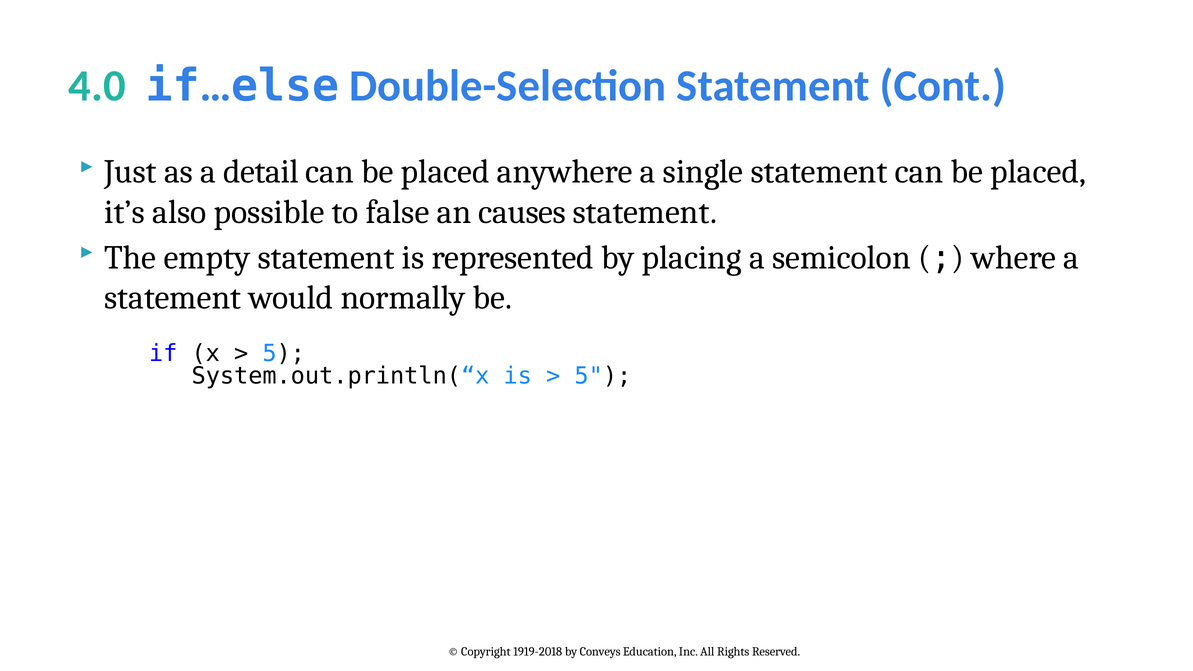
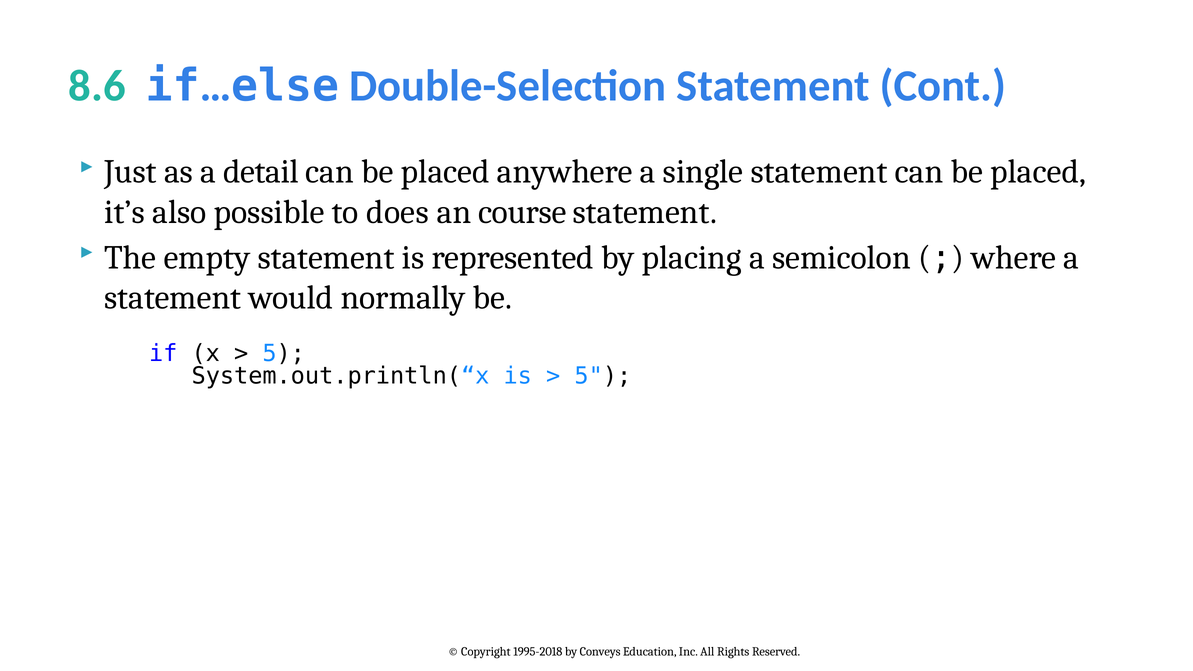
4.0: 4.0 -> 8.6 (97, 86)
false: false -> does (398, 212)
causes: causes -> course (522, 212)
1919-2018: 1919-2018 -> 1995-2018 (538, 652)
